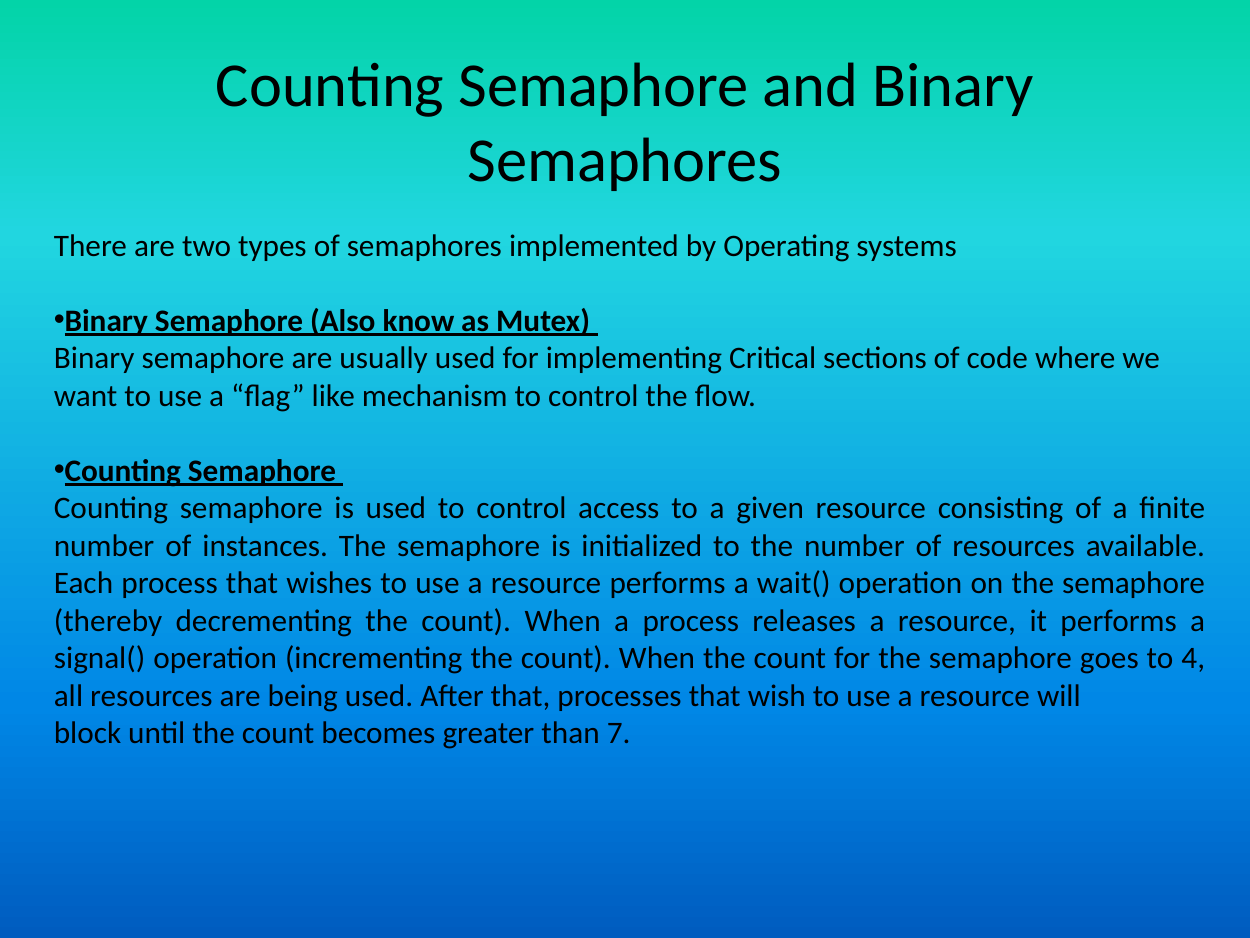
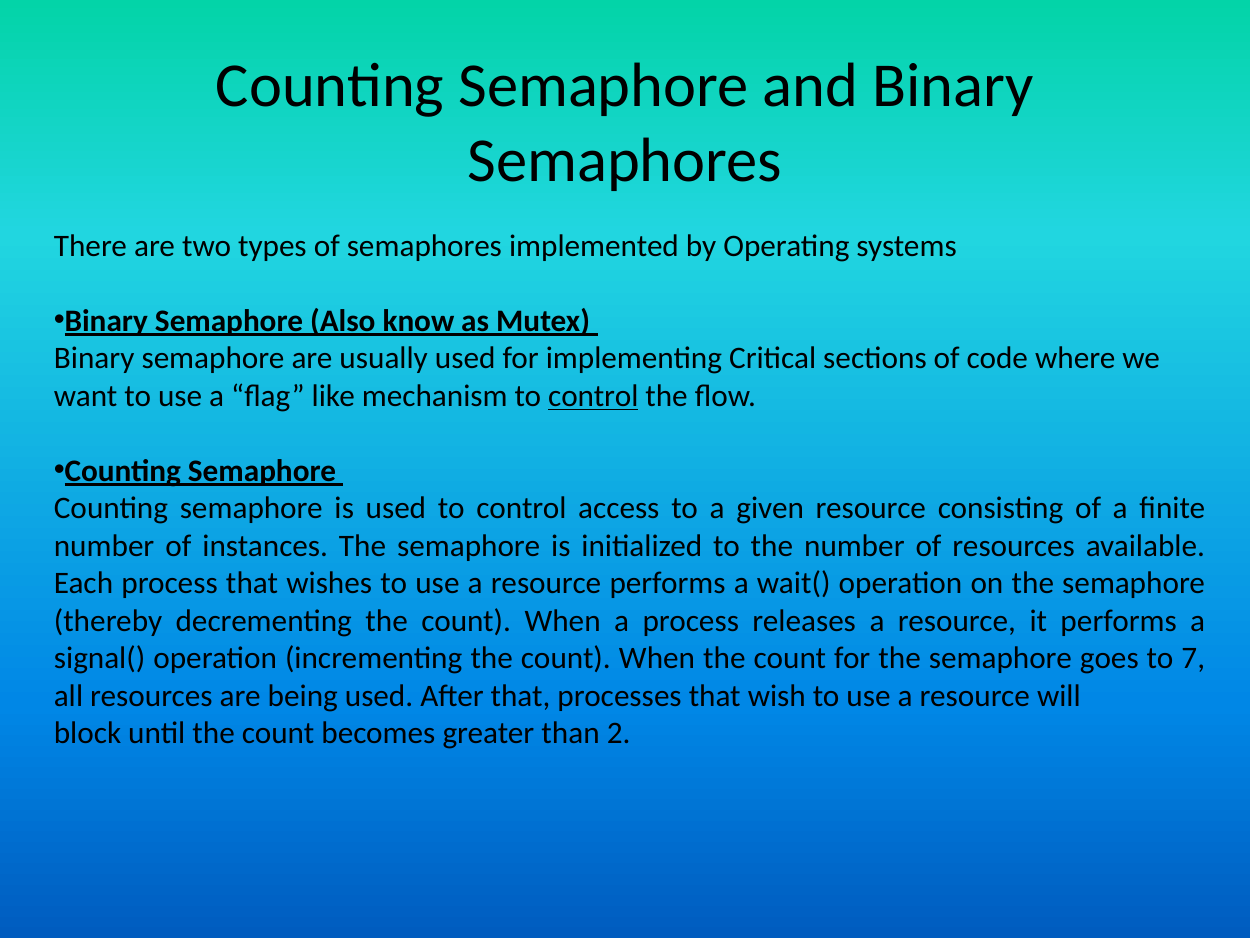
control underline: none -> present (593, 396)
4: 4 -> 7 (1193, 658)
7: 7 -> 2 (619, 733)
